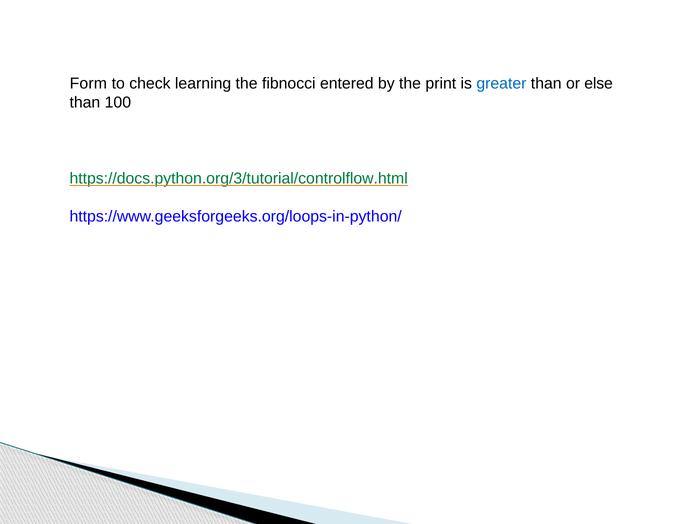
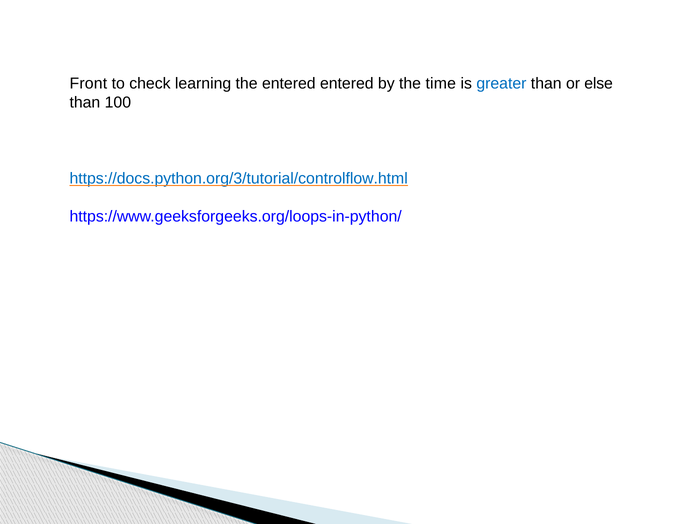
Form: Form -> Front (88, 83)
the fibnocci: fibnocci -> entered (289, 83)
print: print -> time (441, 83)
https://docs.python.org/3/tutorial/controlflow.html colour: green -> blue (239, 178)
